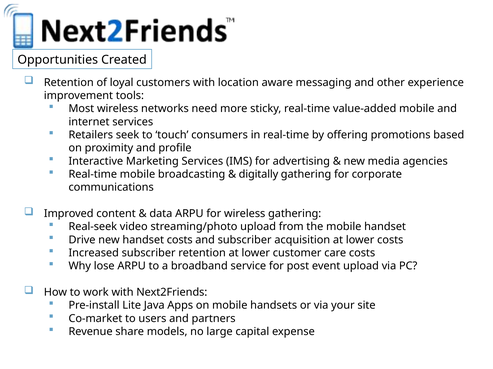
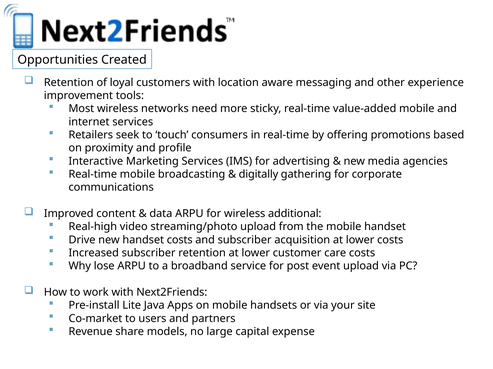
wireless gathering: gathering -> additional (295, 214)
Real-seek: Real-seek -> Real-high (93, 227)
